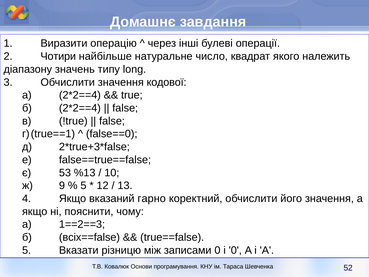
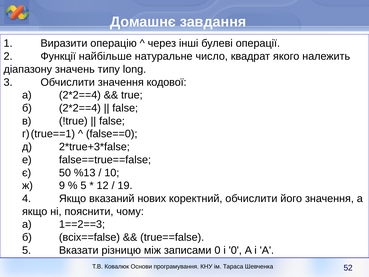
Чотири: Чотири -> Функції (58, 56)
53: 53 -> 50 (65, 173)
13: 13 -> 19 (125, 185)
гарно: гарно -> нових (152, 198)
